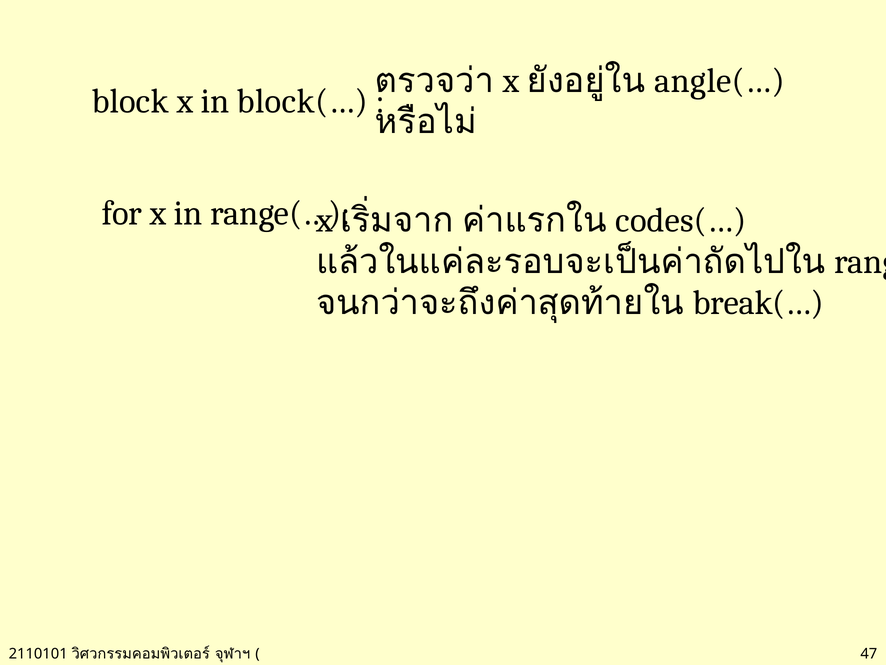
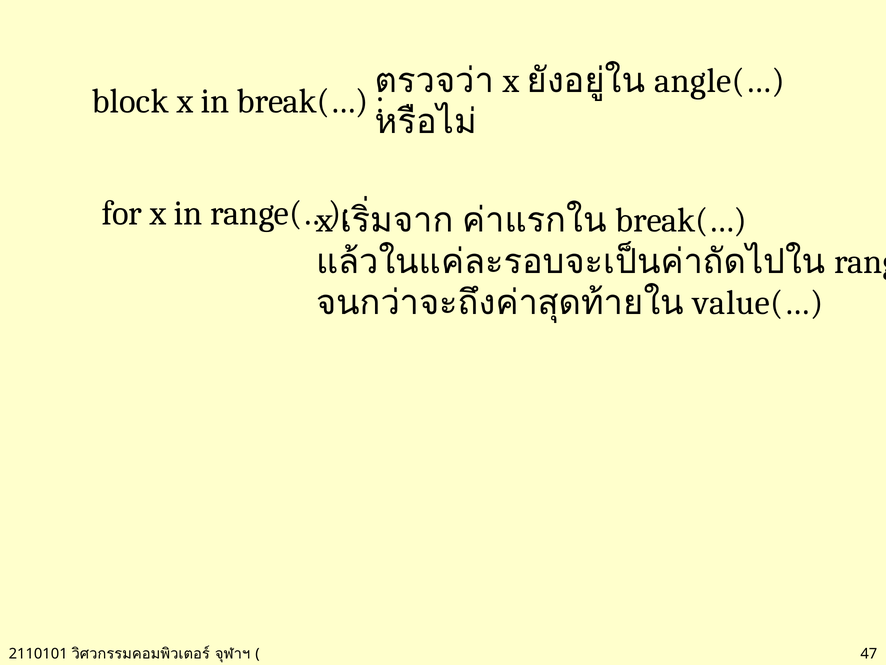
in block(…: block(… -> break(… (303, 102)
codes(…: codes(… -> break(… (681, 220)
break(…: break(… -> value(… (758, 303)
